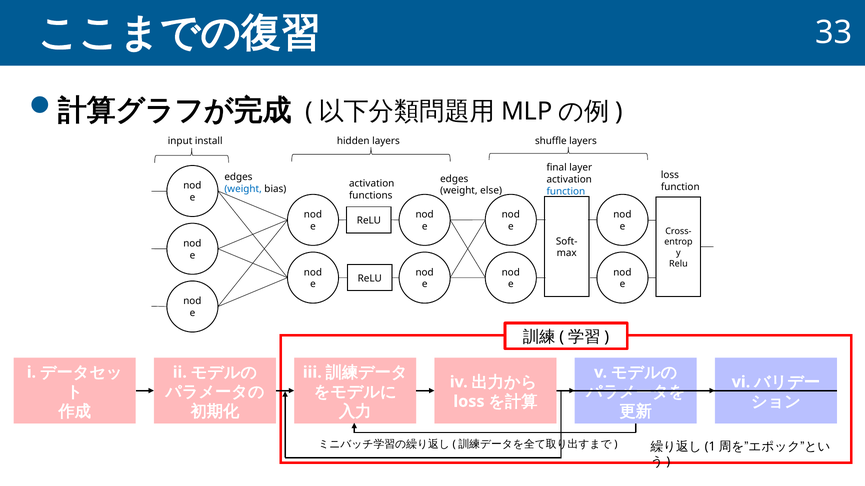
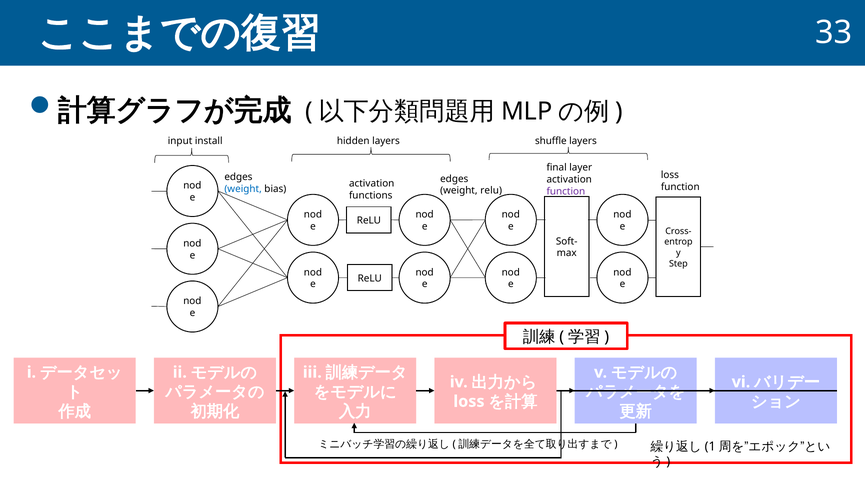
weight else: else -> relu (491, 191)
function colour: blue -> purple (566, 192)
Relu: Relu -> Step (678, 264)
